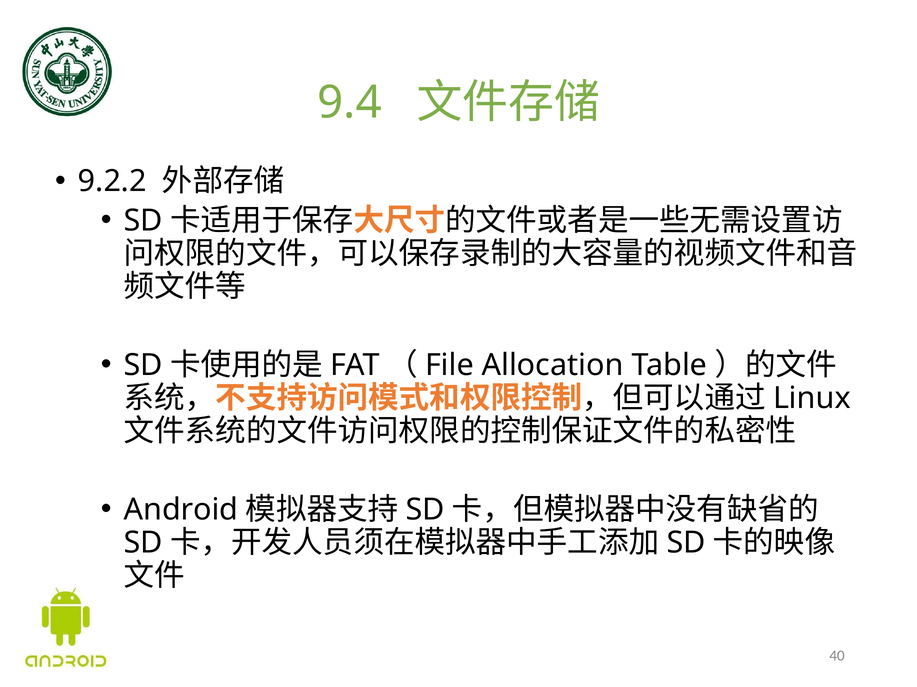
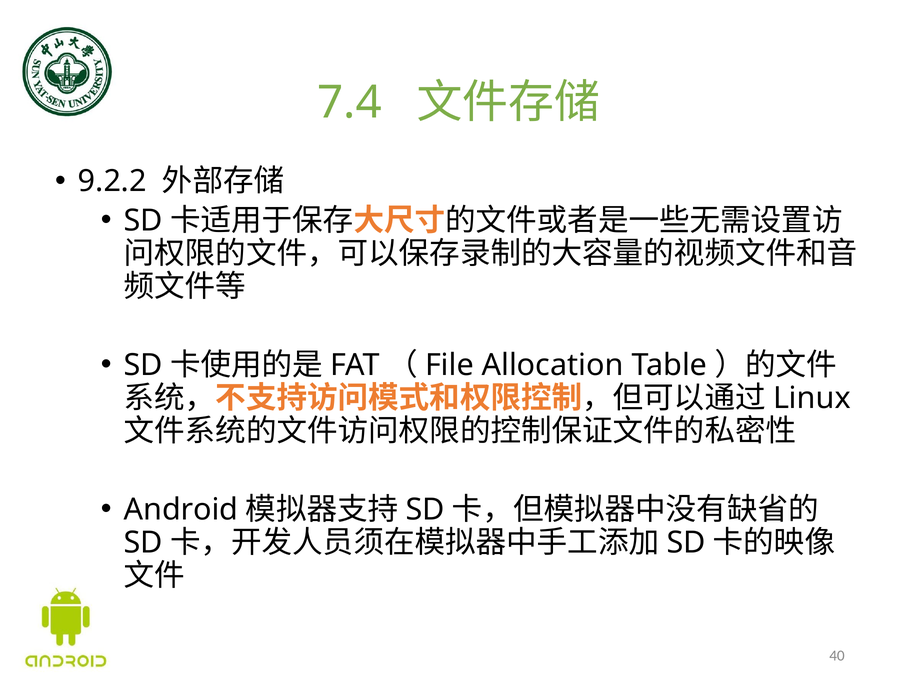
9.4: 9.4 -> 7.4 (349, 103)
